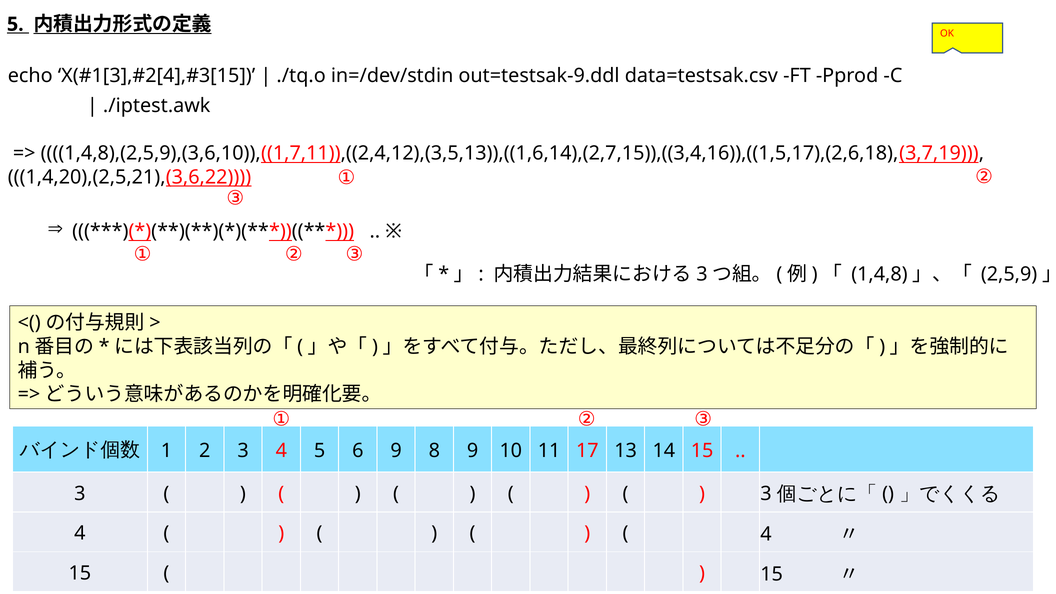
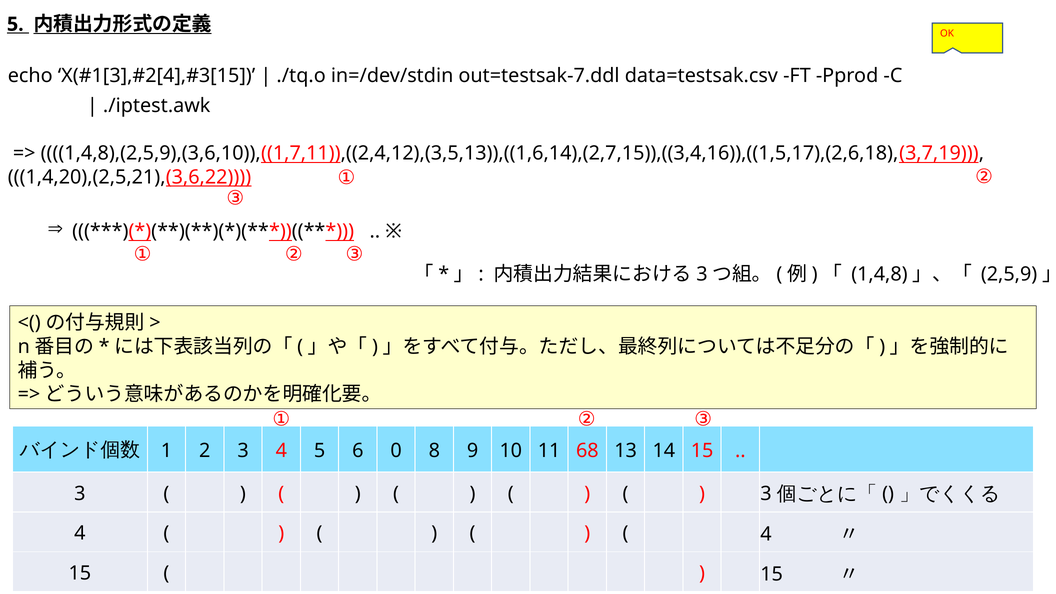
out=testsak-9.ddl: out=testsak-9.ddl -> out=testsak-7.ddl (539, 76)
6 9: 9 -> 0 (396, 451)
17: 17 -> 68 (587, 451)
